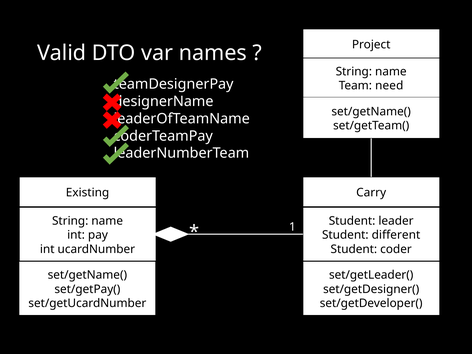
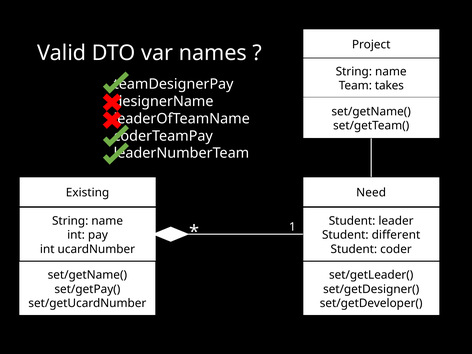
need: need -> takes (389, 86)
Carry: Carry -> Need (371, 193)
